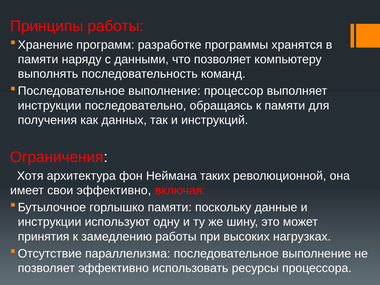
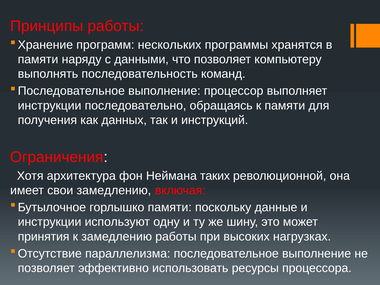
разработке: разработке -> нескольких (170, 45)
свои эффективно: эффективно -> замедлению (114, 190)
